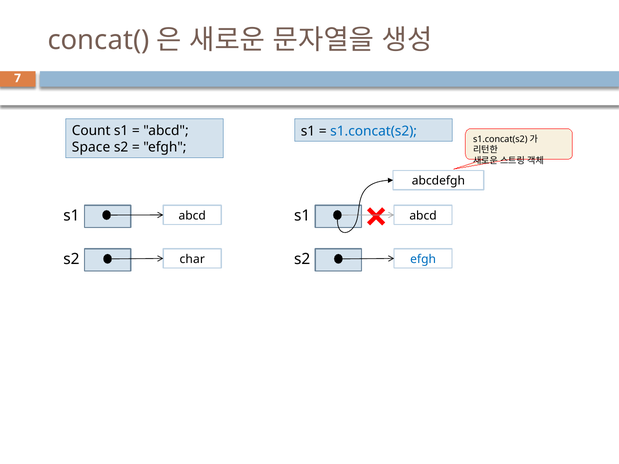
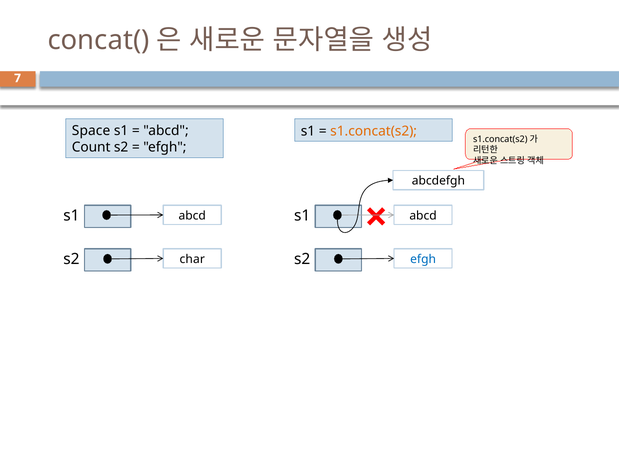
Count: Count -> Space (91, 131)
s1.concat(s2 colour: blue -> orange (374, 131)
Space: Space -> Count (91, 148)
